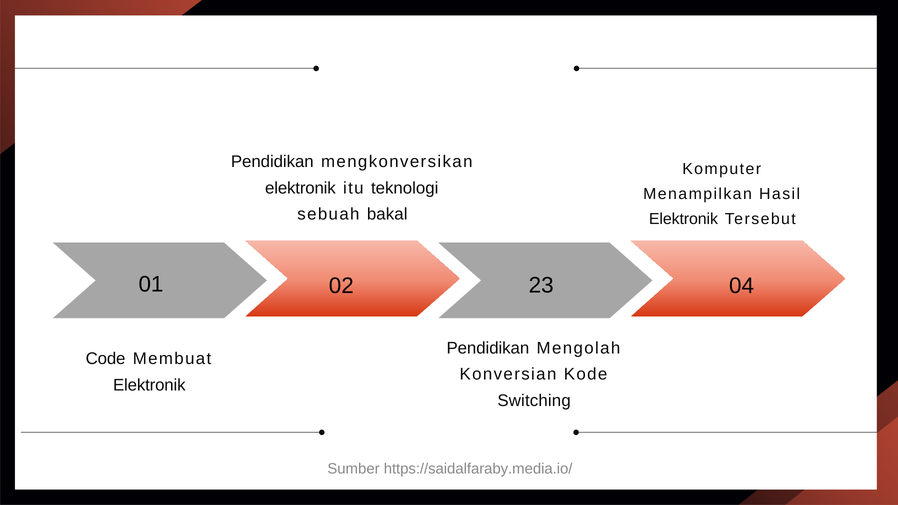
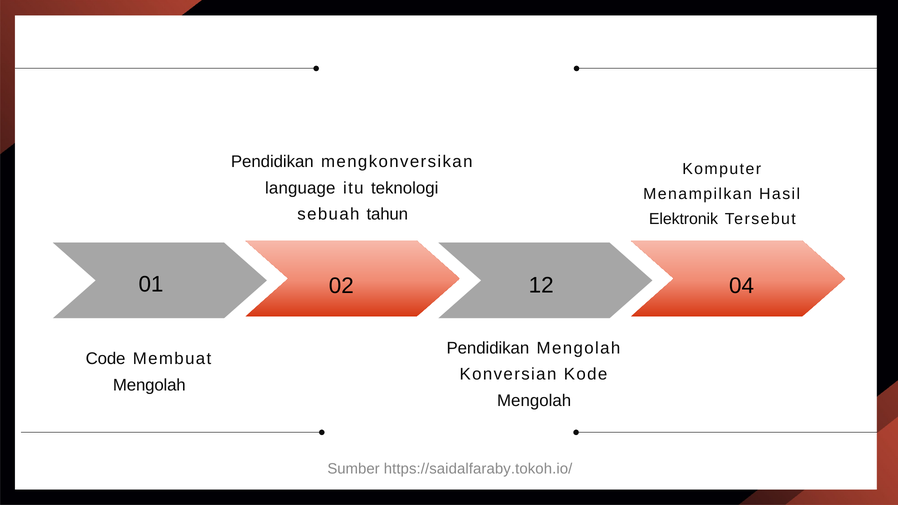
elektronik: elektronik -> language (300, 188)
bakal: bakal -> tahun (387, 214)
23: 23 -> 12 (541, 286)
Elektronik: Elektronik -> Mengolah (149, 385)
Switching: Switching -> Mengolah (534, 401)
https://saidalfaraby.media.io/: https://saidalfaraby.media.io/ -> https://saidalfaraby.tokoh.io/ (478, 469)
